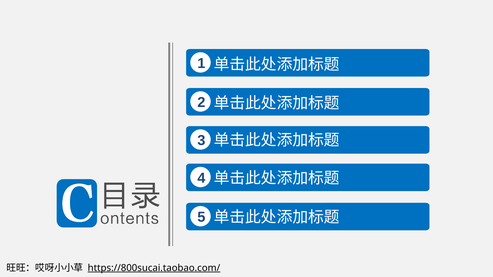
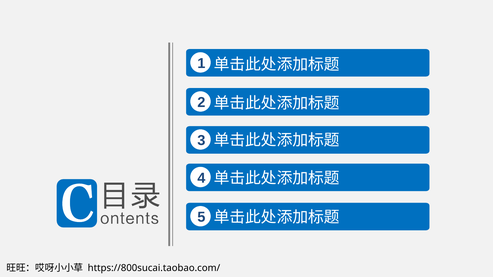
https://800sucai.taobao.com/ underline: present -> none (154, 268)
